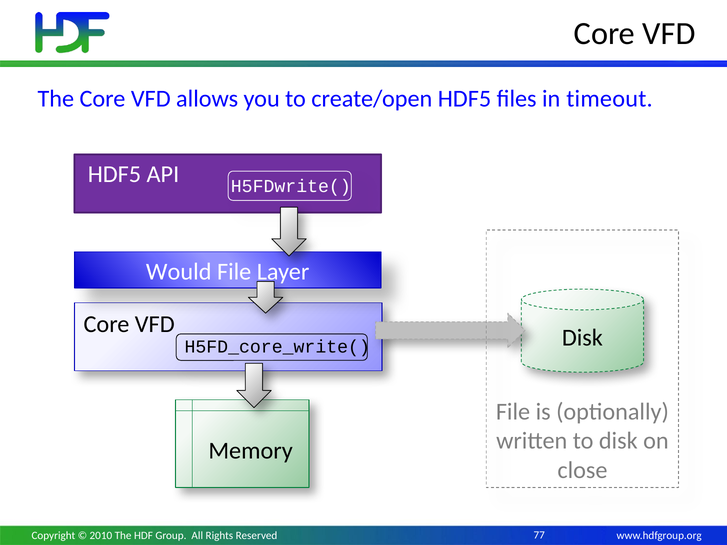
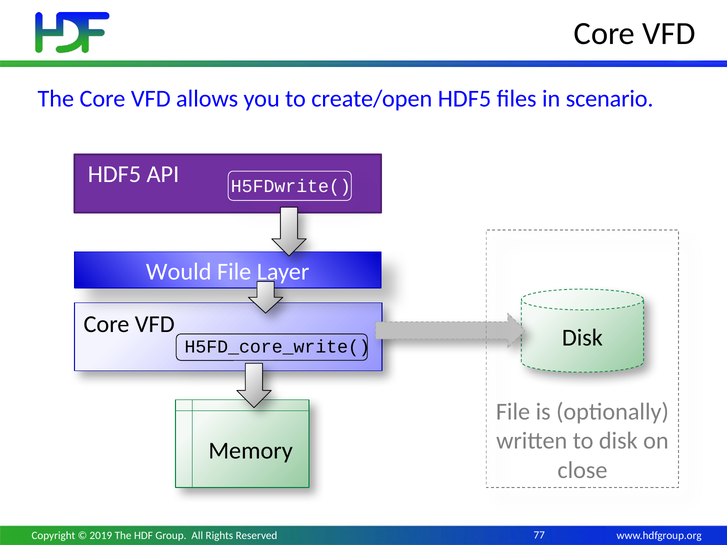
timeout: timeout -> scenario (610, 99)
2010: 2010 -> 2019 (101, 536)
